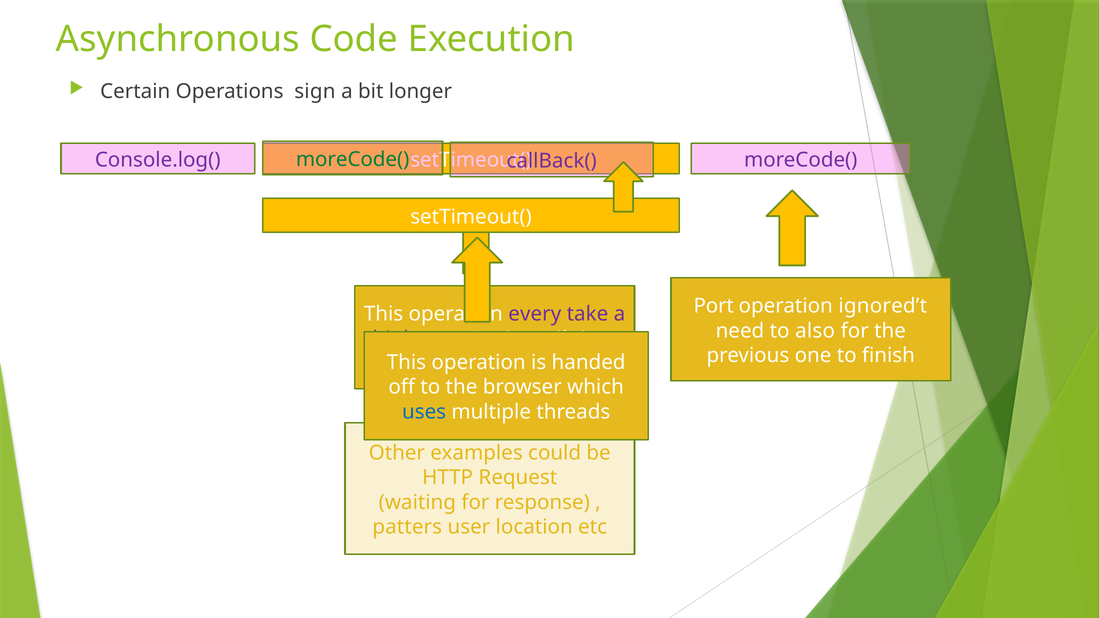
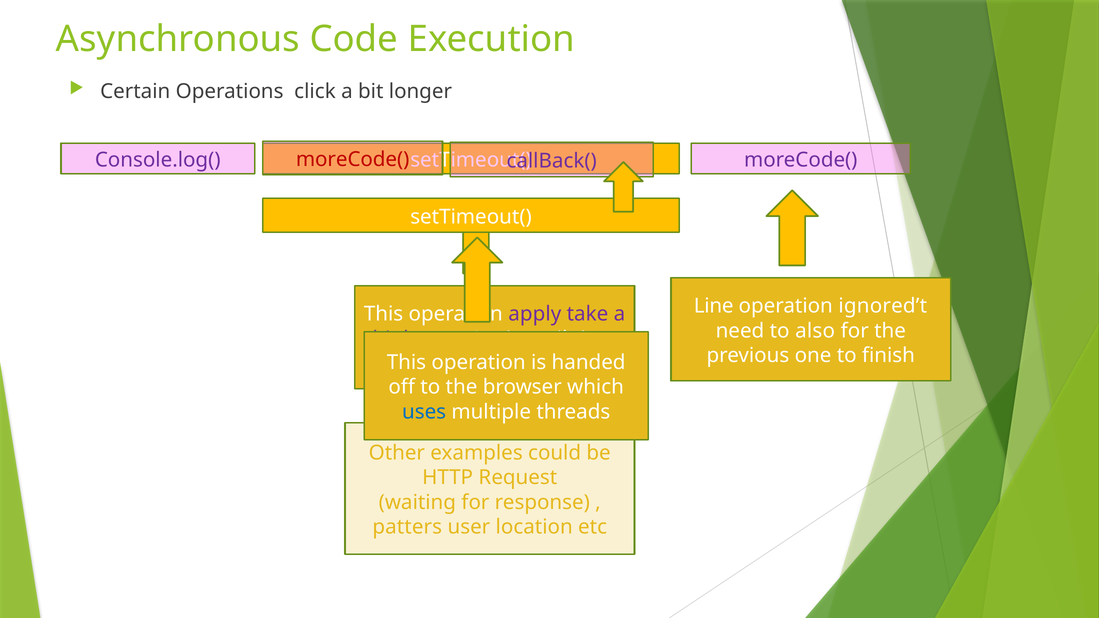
sign: sign -> click (315, 91)
moreCode( colour: green -> red (353, 159)
Port: Port -> Line (714, 306)
every: every -> apply (535, 314)
